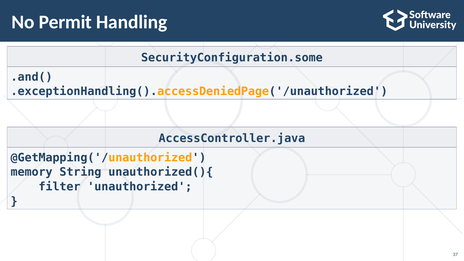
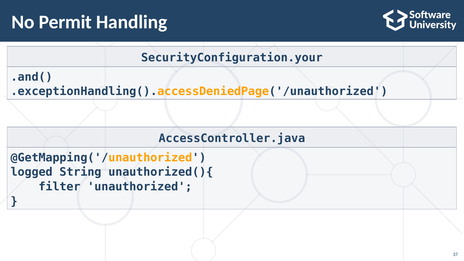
SecurityConfiguration.some: SecurityConfiguration.some -> SecurityConfiguration.your (232, 58)
memory: memory -> logged (32, 172)
